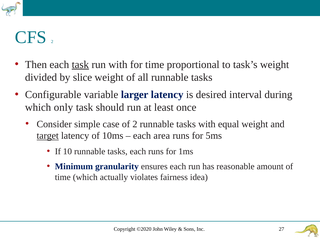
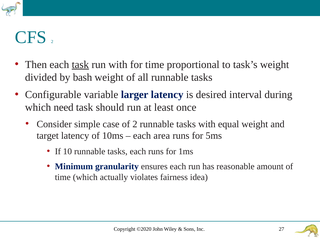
slice: slice -> bash (83, 77)
only: only -> need (64, 107)
target underline: present -> none (48, 136)
